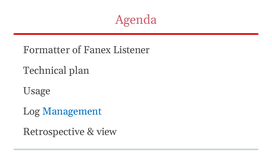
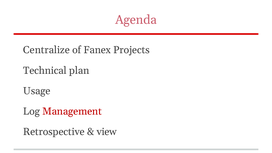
Formatter: Formatter -> Centralize (46, 50)
Listener: Listener -> Projects (132, 50)
Management colour: blue -> red (72, 111)
